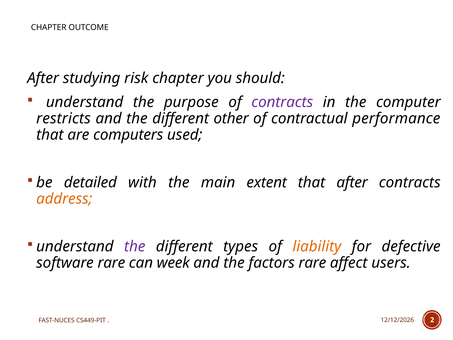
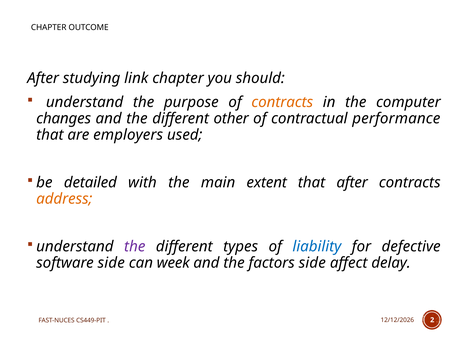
risk: risk -> link (136, 78)
contracts colour: purple -> orange (282, 102)
restricts: restricts -> changes (64, 118)
computers: computers -> employers (128, 135)
liability colour: orange -> blue (317, 246)
software rare: rare -> side (111, 263)
factors rare: rare -> side (312, 263)
users: users -> delay (391, 263)
